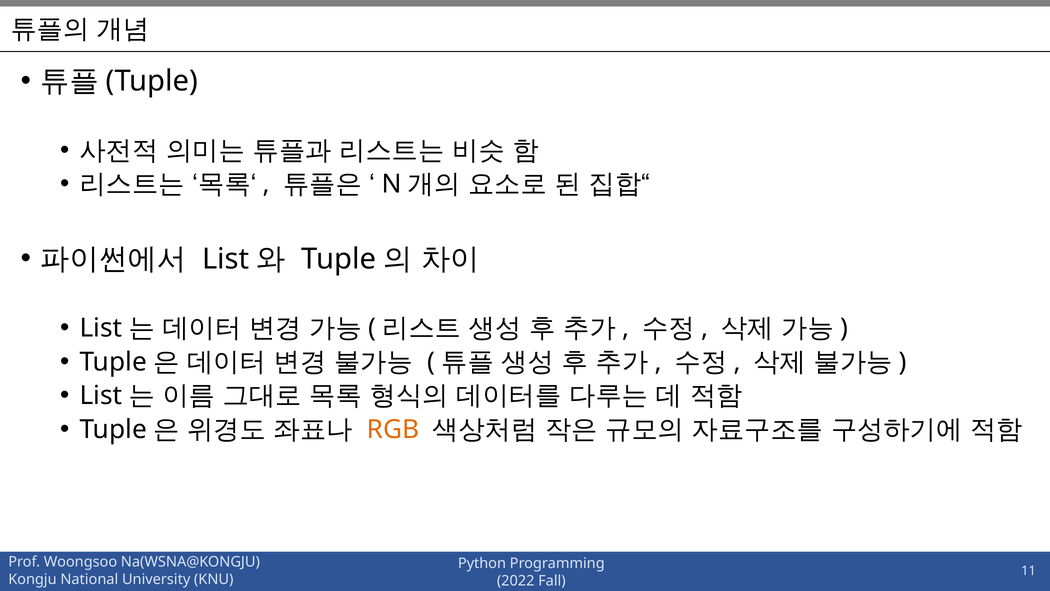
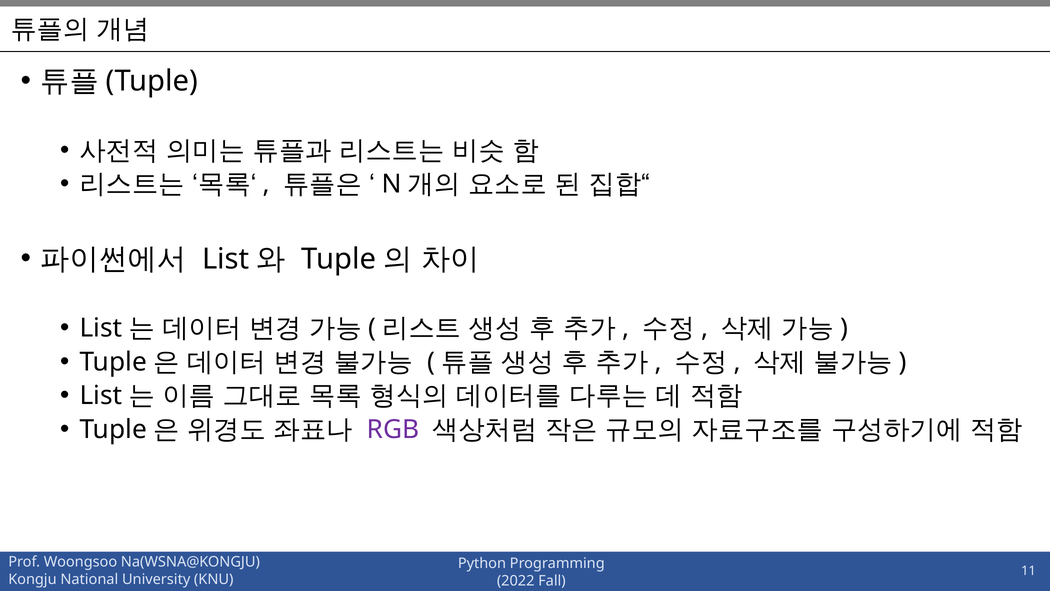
RGB colour: orange -> purple (393, 429)
